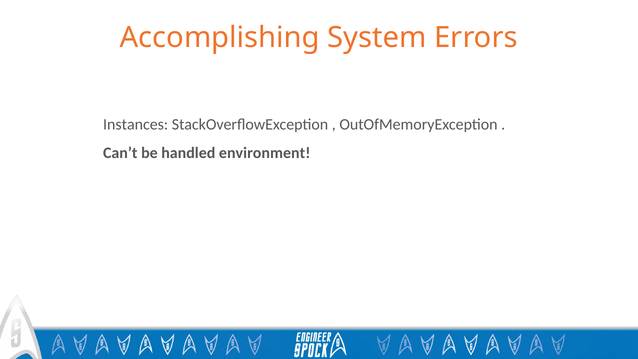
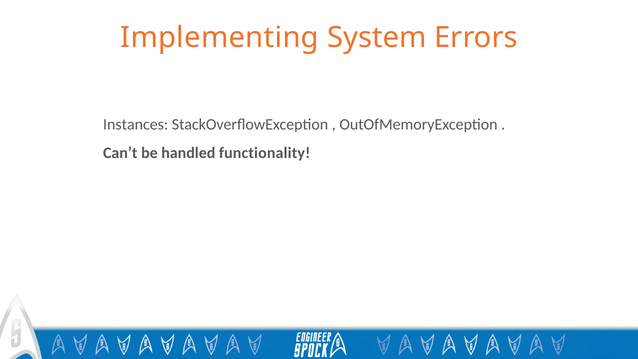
Accomplishing: Accomplishing -> Implementing (220, 37)
environment: environment -> functionality (265, 153)
